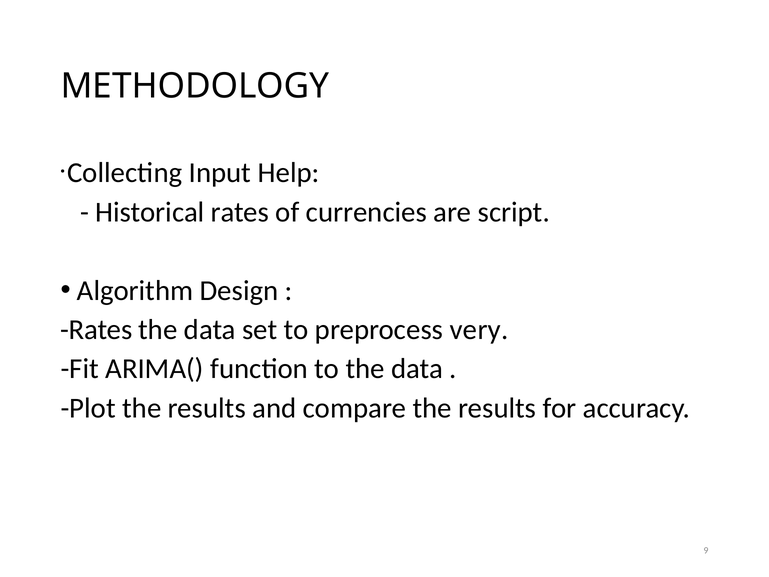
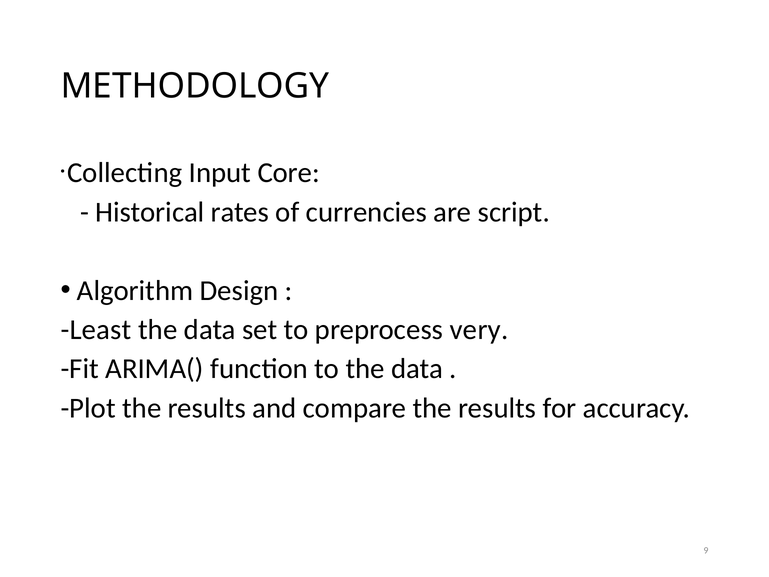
Help: Help -> Core (289, 173)
Rates: Rates -> Least (96, 330)
